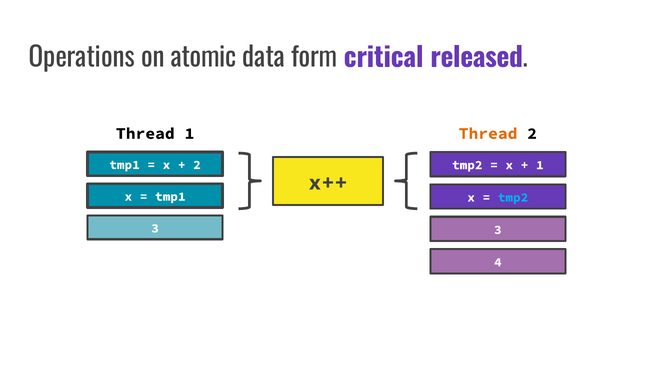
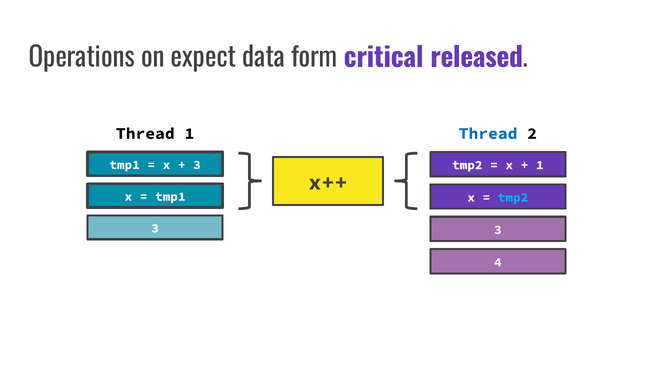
atomic: atomic -> expect (203, 58)
Thread colour: orange -> blue (488, 134)
2: 2 -> 3 (197, 165)
